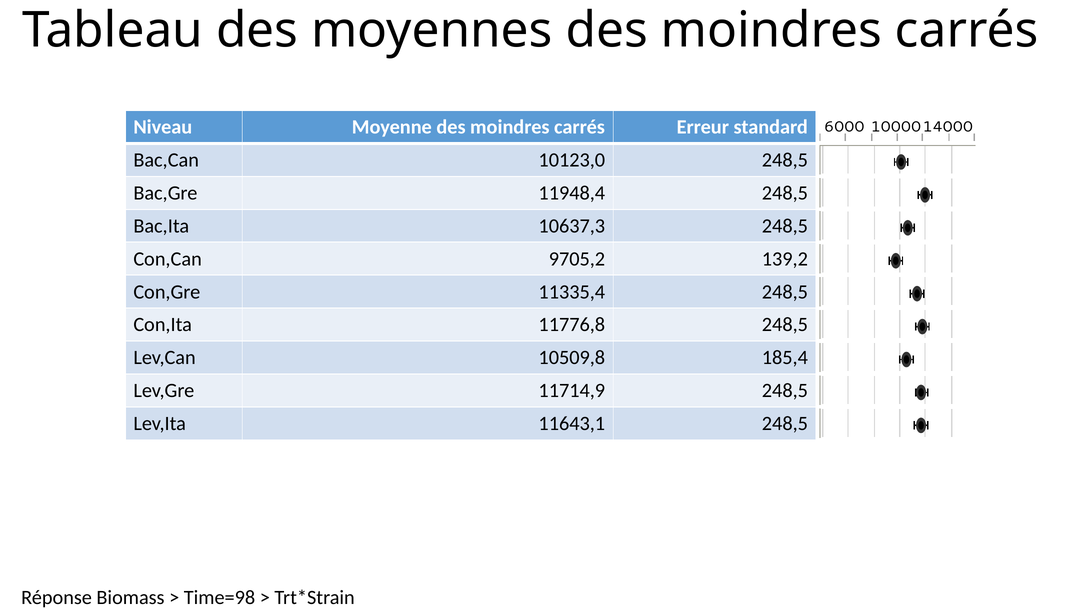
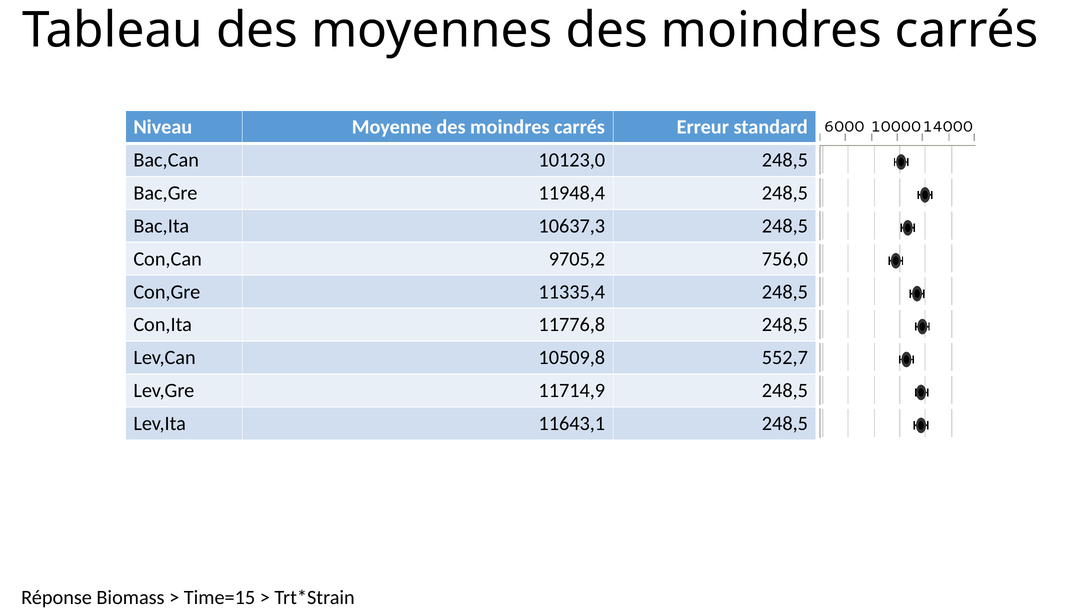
139,2: 139,2 -> 756,0 (785, 259)
185,4: 185,4 -> 552,7 (785, 357)
Time=98: Time=98 -> Time=15 (220, 597)
